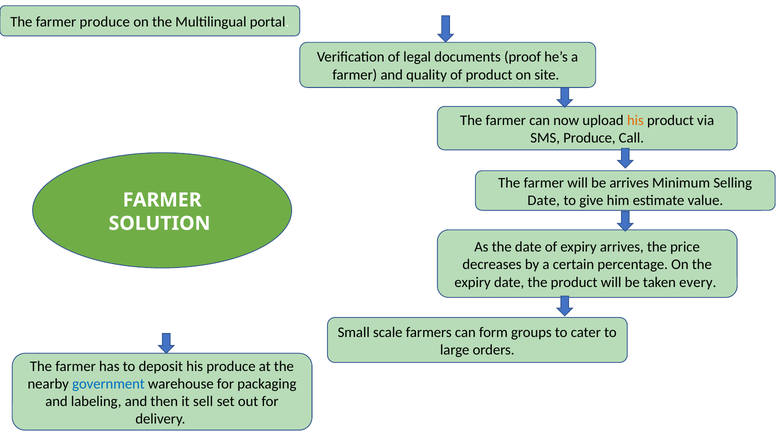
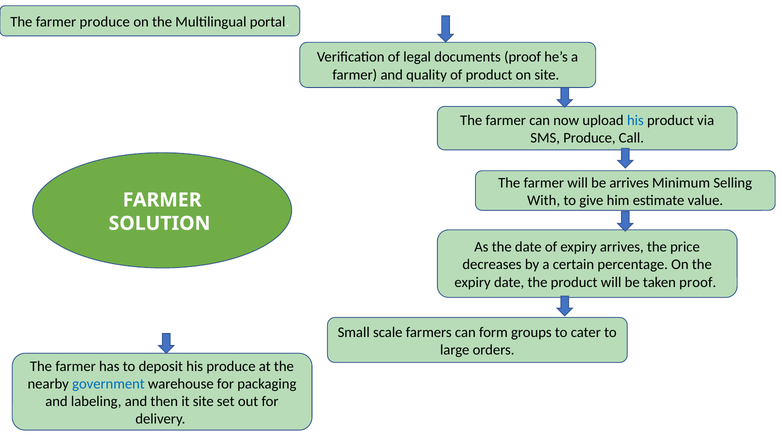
his colour: orange -> blue (635, 120)
Date: Date -> With (544, 200)
taken every: every -> proof (698, 282)
it sell: sell -> site (203, 401)
